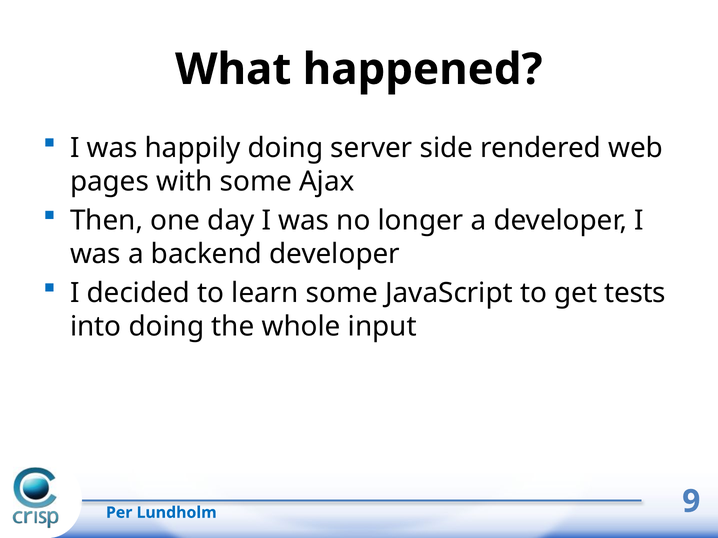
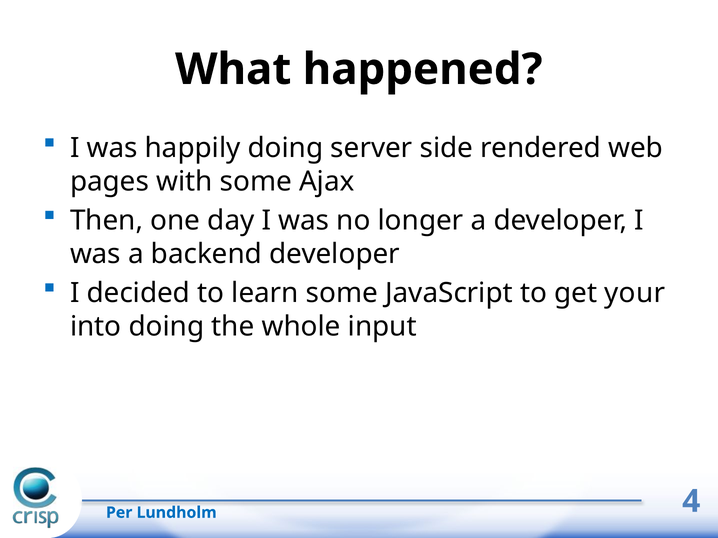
tests: tests -> your (635, 293)
9: 9 -> 4 (691, 502)
